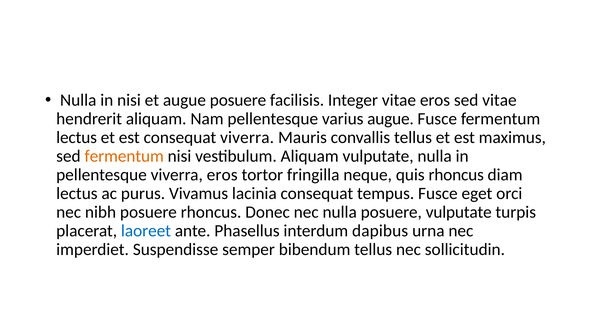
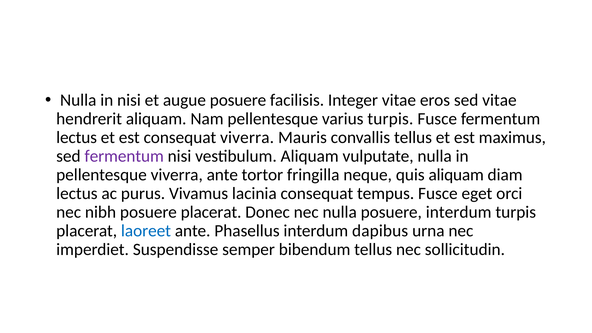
varius augue: augue -> turpis (390, 119)
fermentum colour: orange -> purple (124, 156)
viverra eros: eros -> ante (222, 175)
quis rhoncus: rhoncus -> aliquam (456, 175)
posuere rhoncus: rhoncus -> placerat (211, 212)
posuere vulputate: vulputate -> interdum (459, 212)
